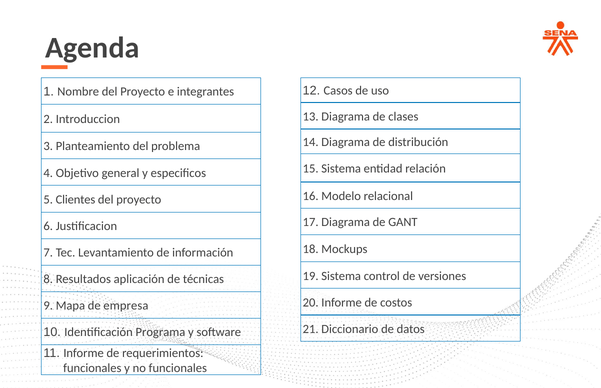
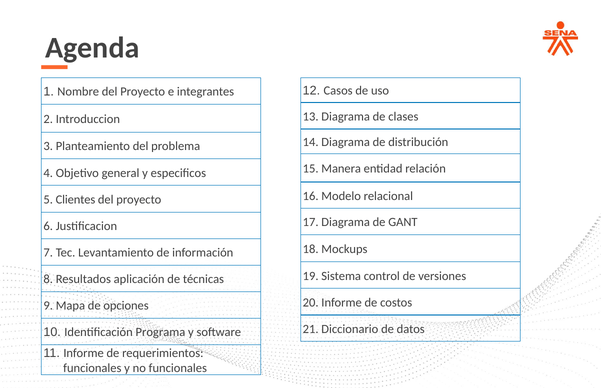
15 Sistema: Sistema -> Manera (341, 169)
empresa: empresa -> opciones (126, 306)
